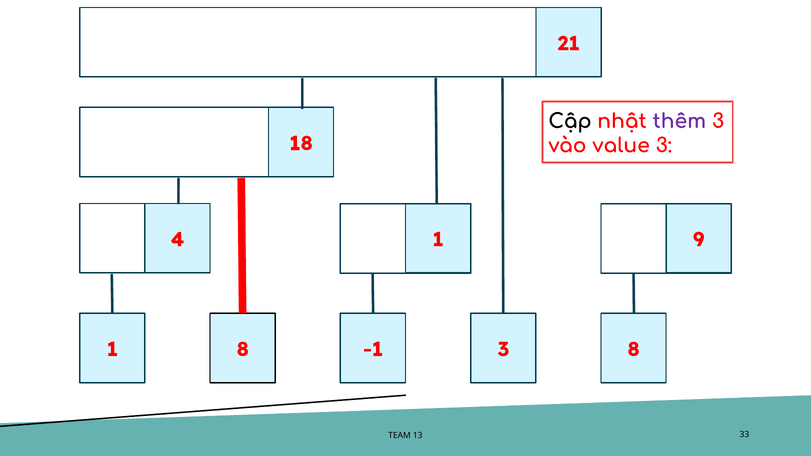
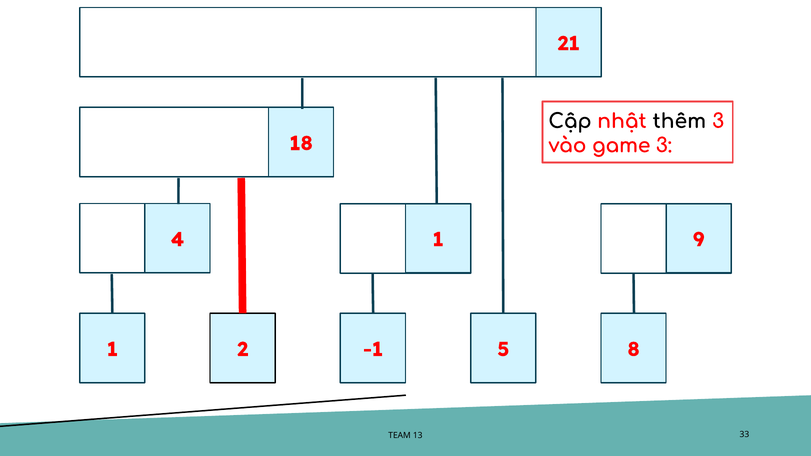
thêm colour: purple -> black (679, 121)
value: value -> game (621, 146)
1 8: 8 -> 2 (243, 350)
-1 3: 3 -> 5 (503, 350)
